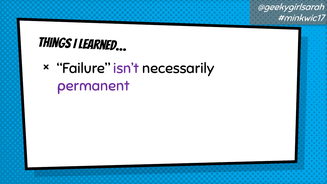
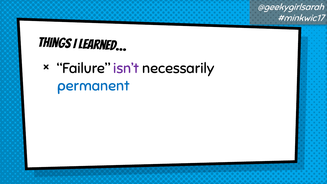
permanent colour: purple -> blue (94, 86)
